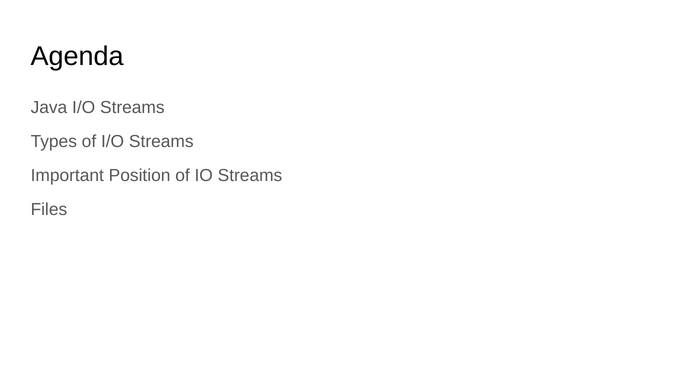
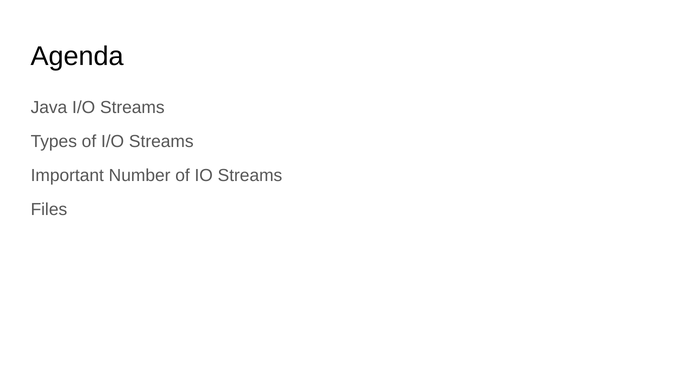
Position: Position -> Number (140, 175)
